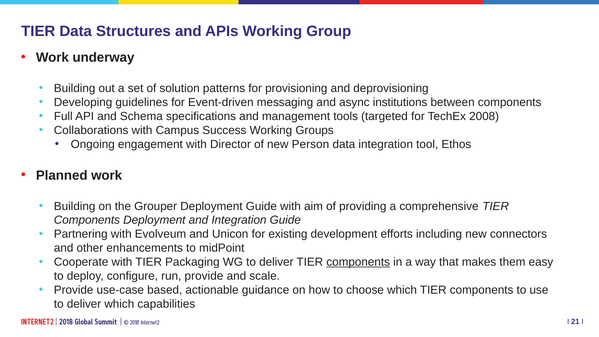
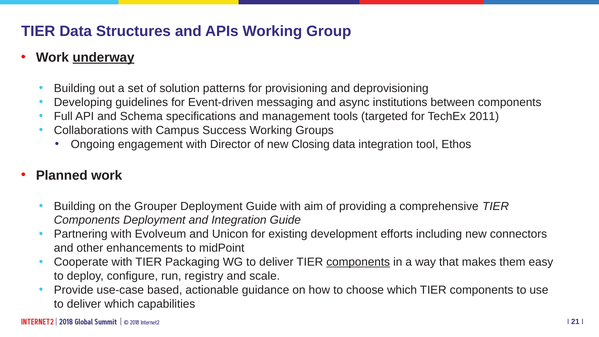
underway underline: none -> present (103, 57)
2008: 2008 -> 2011 (484, 116)
Person: Person -> Closing (311, 144)
run provide: provide -> registry (204, 276)
